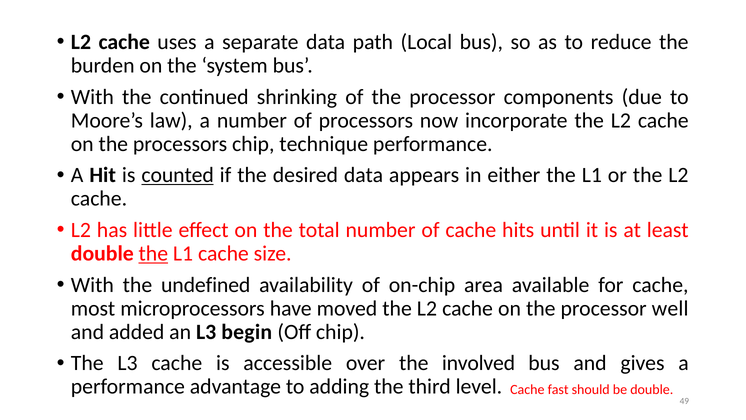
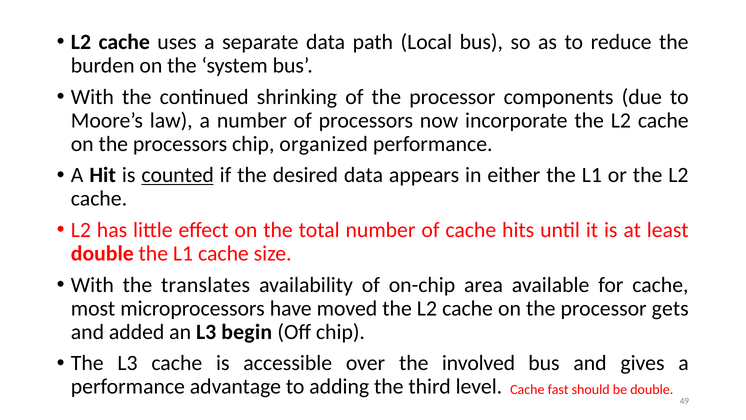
technique: technique -> organized (324, 144)
the underline: present -> none (153, 253)
undefined: undefined -> translates (206, 285)
well: well -> gets (670, 308)
